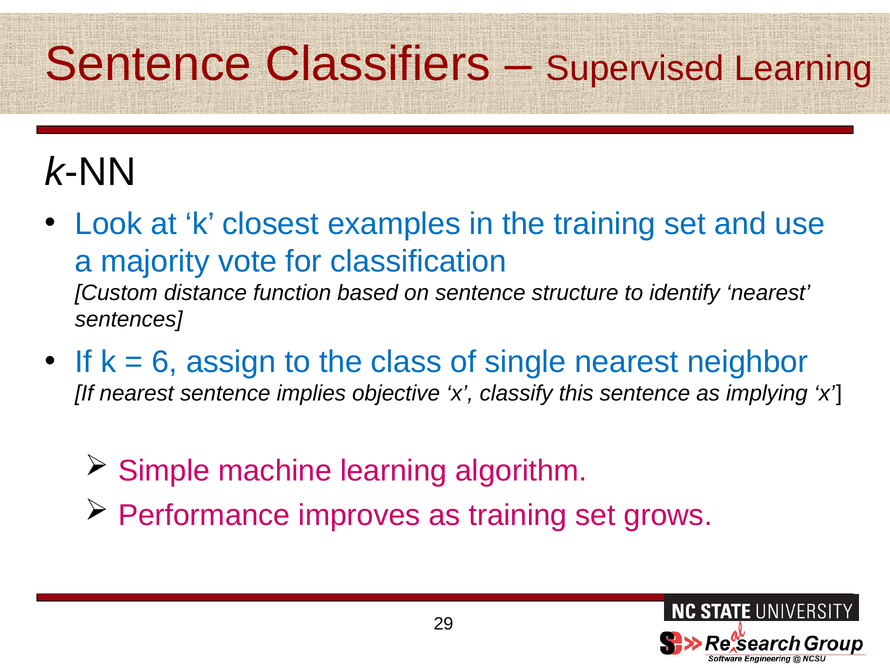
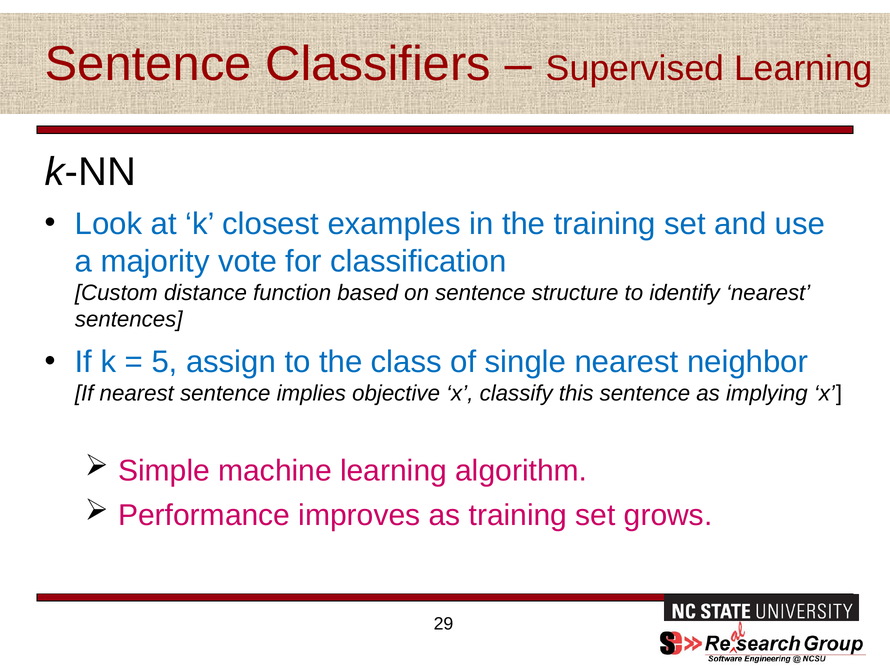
6: 6 -> 5 (165, 362)
